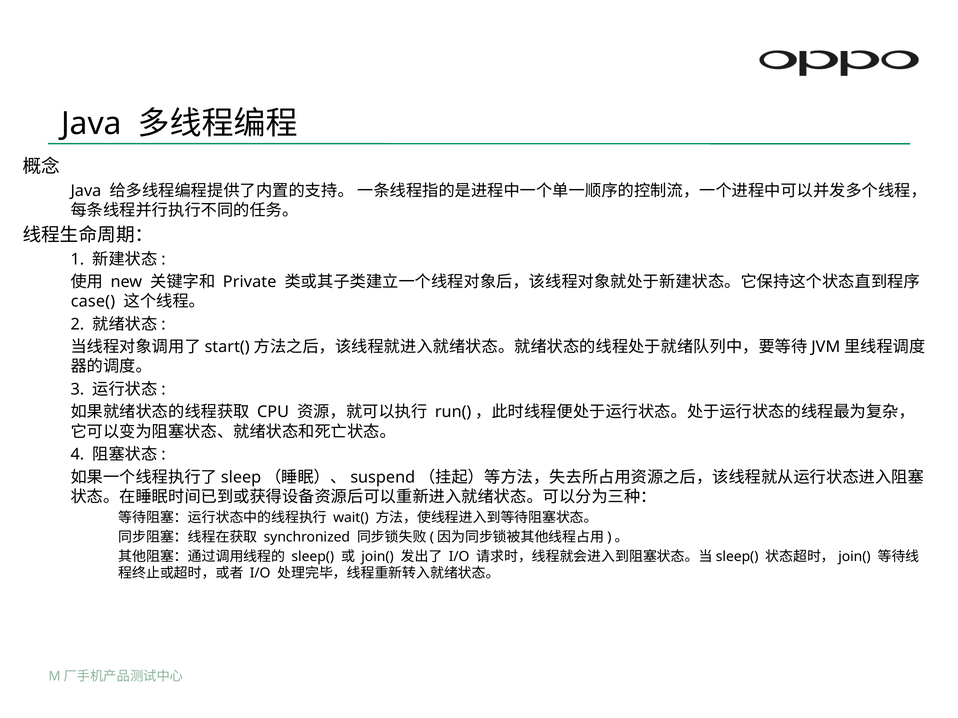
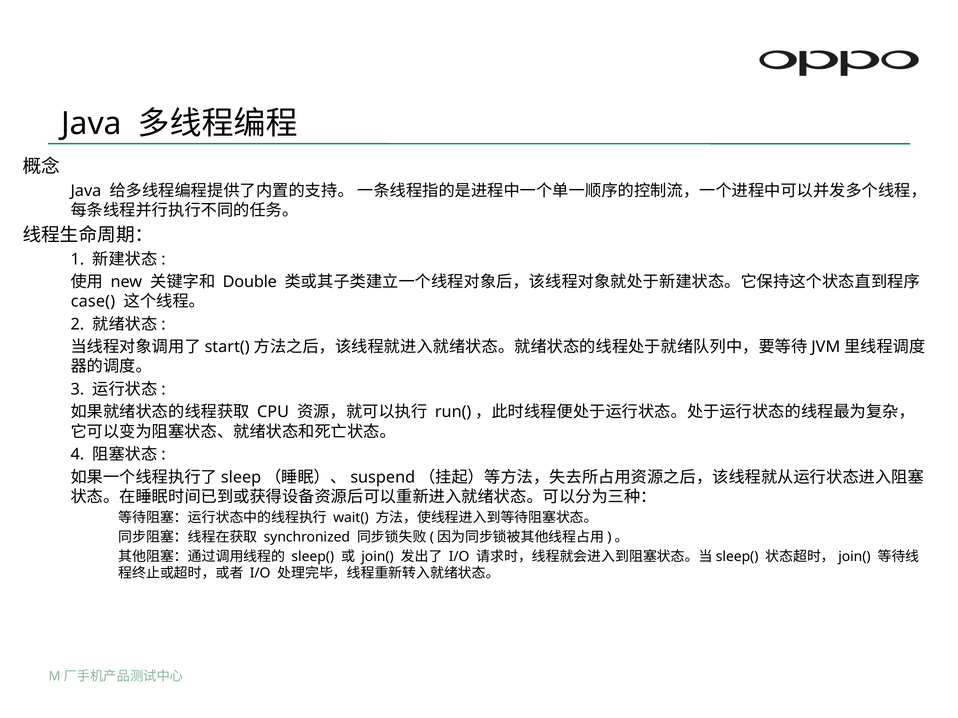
Private: Private -> Double (250, 282)
